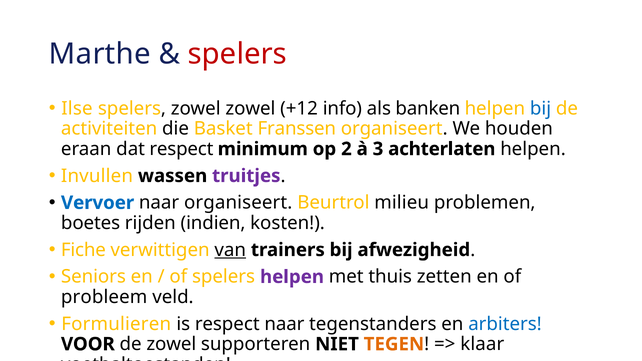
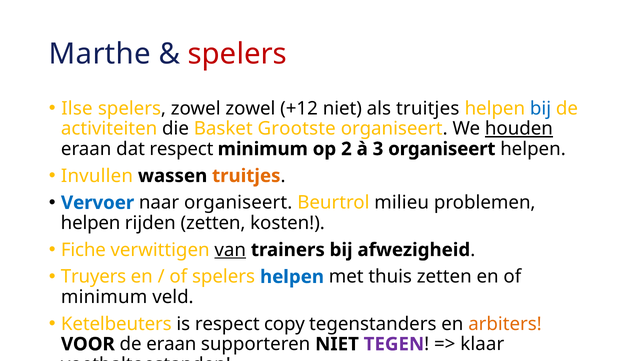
+12 info: info -> niet (342, 109)
als banken: banken -> truitjes (428, 109)
Franssen: Franssen -> Grootste (297, 129)
houden underline: none -> present (519, 129)
3 achterlaten: achterlaten -> organiseert (442, 149)
truitjes colour: purple -> orange (246, 176)
boetes: boetes -> helpen (91, 223)
rijden indien: indien -> zetten (213, 223)
Seniors: Seniors -> Truyers (93, 277)
helpen colour: purple -> blue (292, 277)
probleem: probleem -> minimum (104, 297)
Formulieren: Formulieren -> Ketelbeuters (116, 324)
respect naar: naar -> copy (284, 324)
arbiters colour: blue -> orange (505, 324)
de zowel: zowel -> eraan (171, 344)
TEGEN colour: orange -> purple (394, 344)
